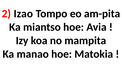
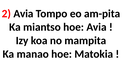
2 Izao: Izao -> Avia (23, 14)
